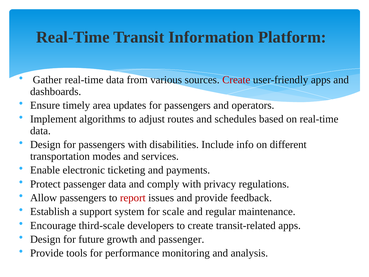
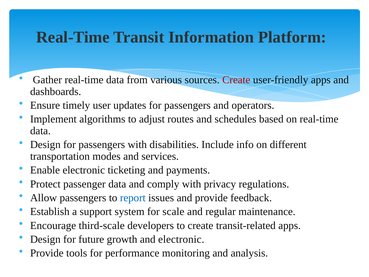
area: area -> user (102, 105)
report colour: red -> blue (133, 198)
and passenger: passenger -> electronic (181, 239)
